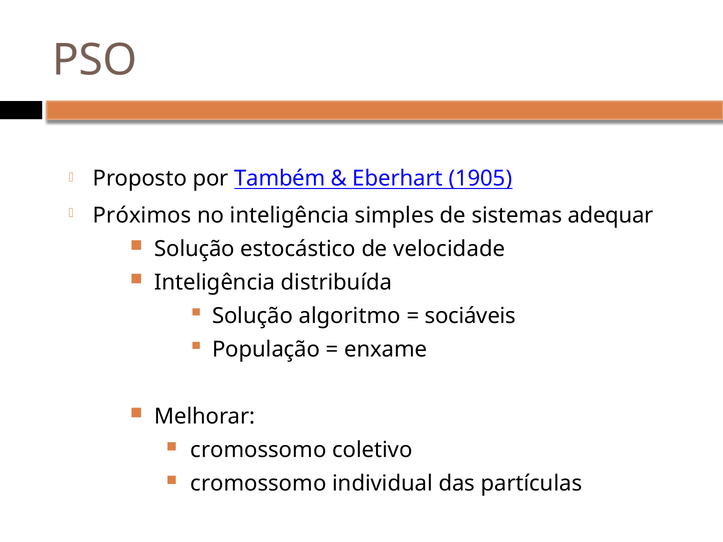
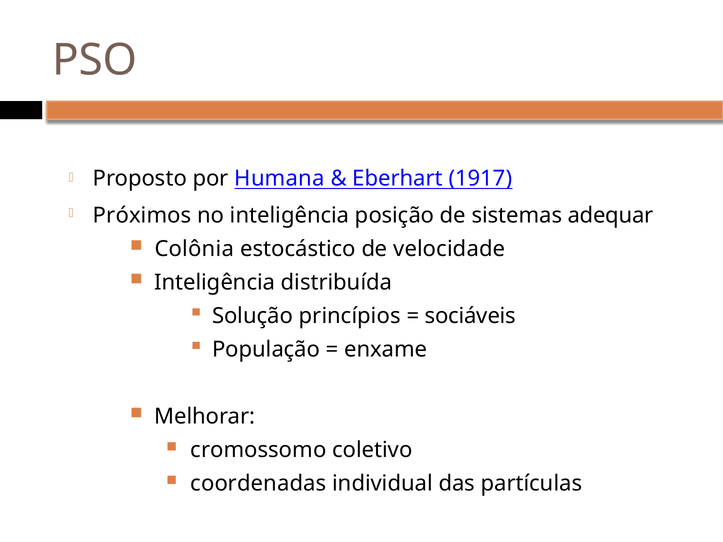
Também: Também -> Humana (280, 178)
1905: 1905 -> 1917 (480, 178)
simples: simples -> posição (395, 216)
Solução: Solução -> Colônia (194, 249)
algoritmo: algoritmo -> princípios (350, 316)
cromossomo: cromossomo -> coordenadas (258, 484)
